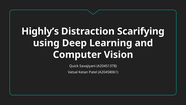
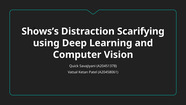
Highly’s: Highly’s -> Shows’s (40, 31)
